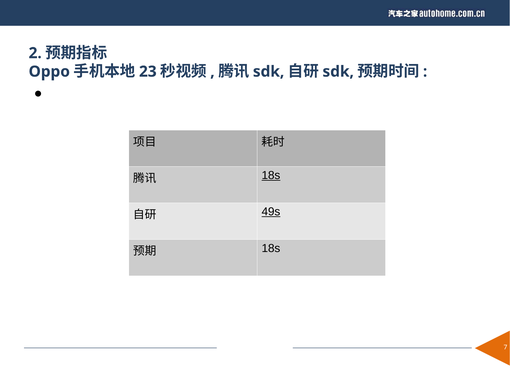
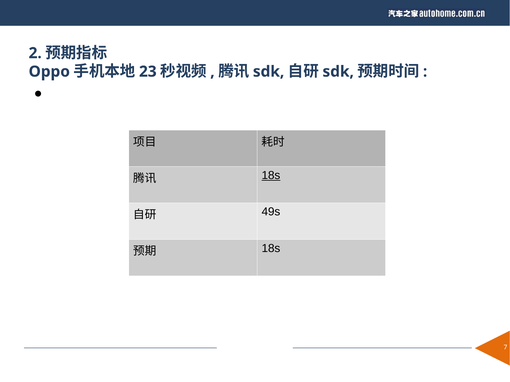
49s underline: present -> none (271, 212)
